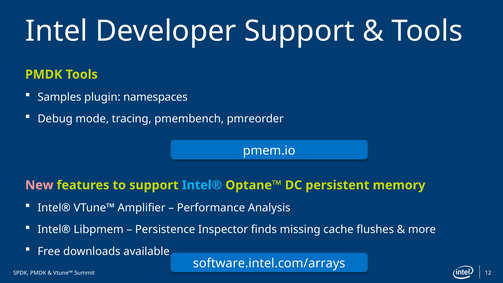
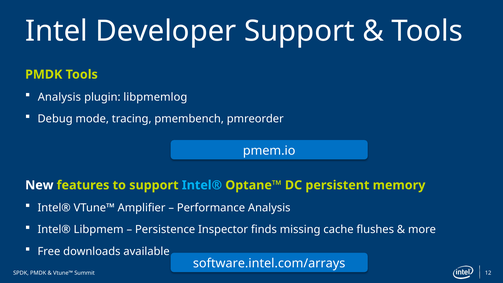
Samples: Samples -> Analysis (59, 97)
namespaces: namespaces -> libpmemlog (155, 97)
New colour: pink -> white (39, 185)
